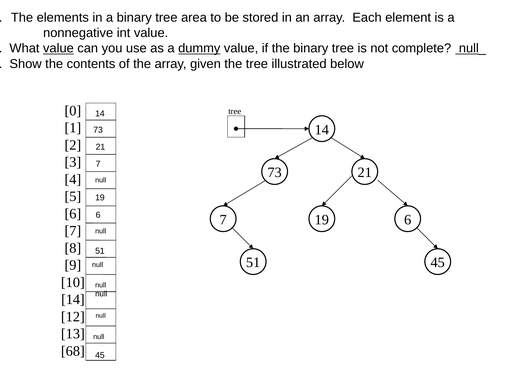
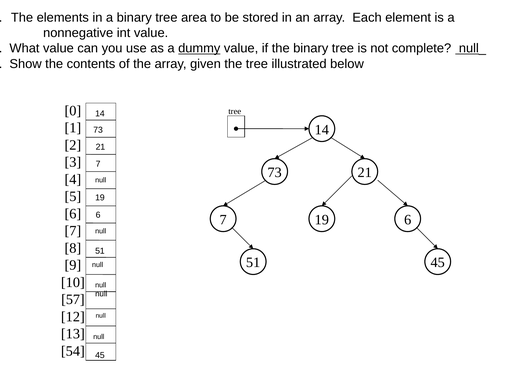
value underline: present -> none (58, 48)
14: 14 -> 57 (73, 300)
68: 68 -> 54 (73, 351)
